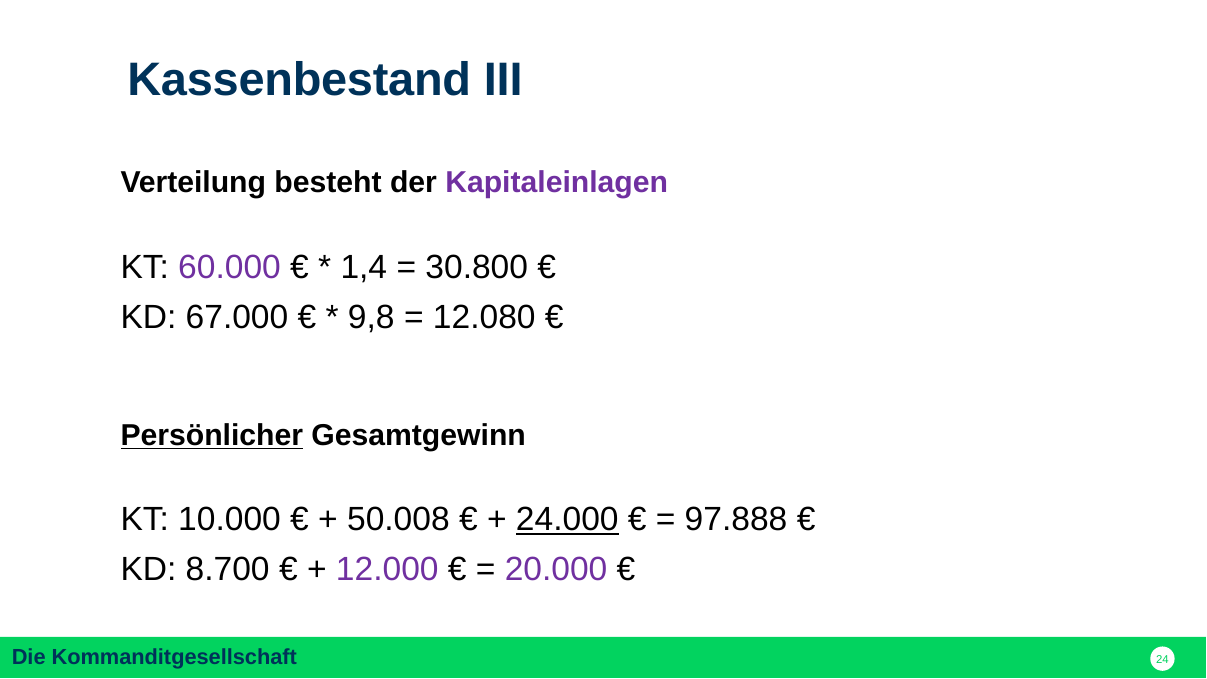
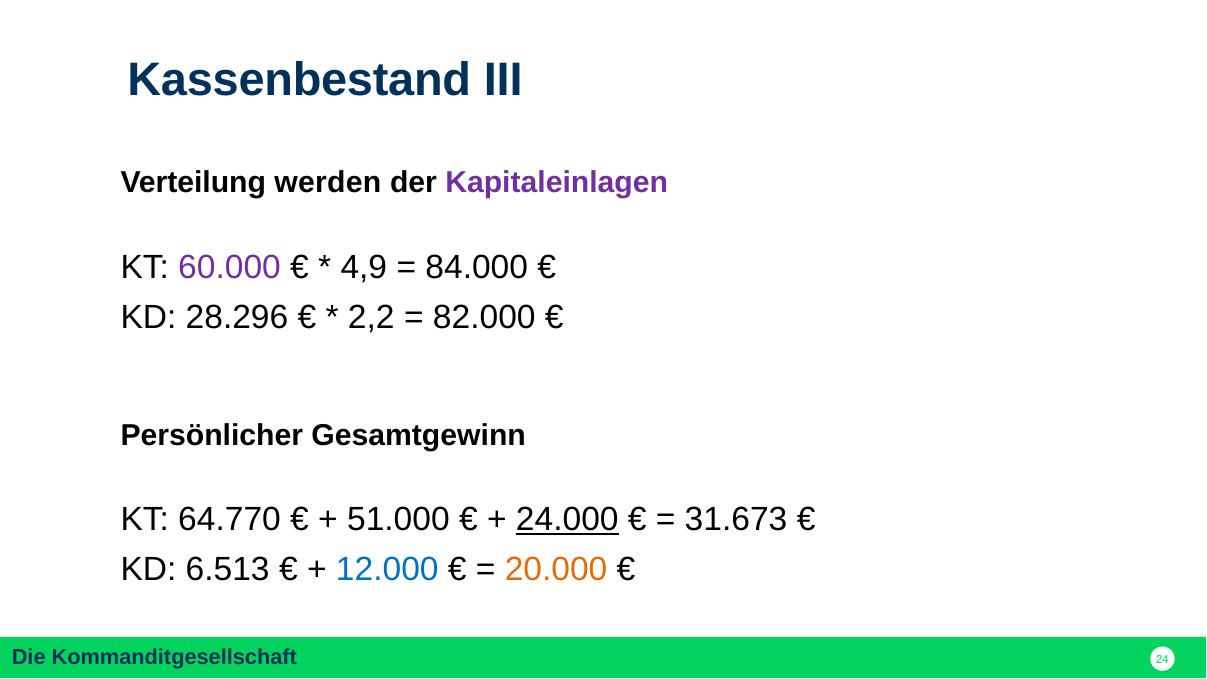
besteht: besteht -> werden (328, 183)
1,4: 1,4 -> 4,9 (364, 267)
30.800: 30.800 -> 84.000 (477, 267)
67.000: 67.000 -> 28.296 (237, 317)
9,8: 9,8 -> 2,2 (371, 317)
12.080: 12.080 -> 82.000 (484, 317)
Persönlicher underline: present -> none (212, 435)
10.000: 10.000 -> 64.770 (230, 520)
50.008: 50.008 -> 51.000 (398, 520)
97.888: 97.888 -> 31.673 (736, 520)
8.700: 8.700 -> 6.513 (228, 569)
12.000 colour: purple -> blue (387, 569)
20.000 colour: purple -> orange (556, 569)
